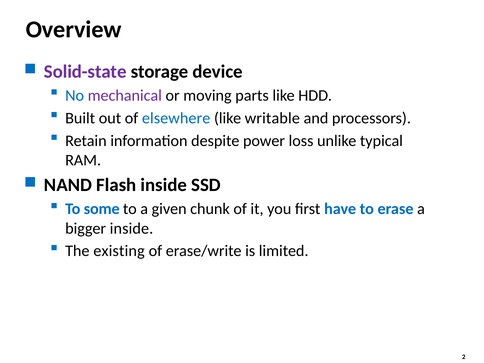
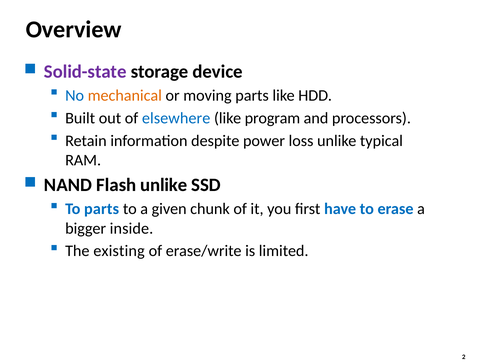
mechanical colour: purple -> orange (125, 96)
writable: writable -> program (272, 118)
Flash inside: inside -> unlike (164, 185)
To some: some -> parts (102, 209)
